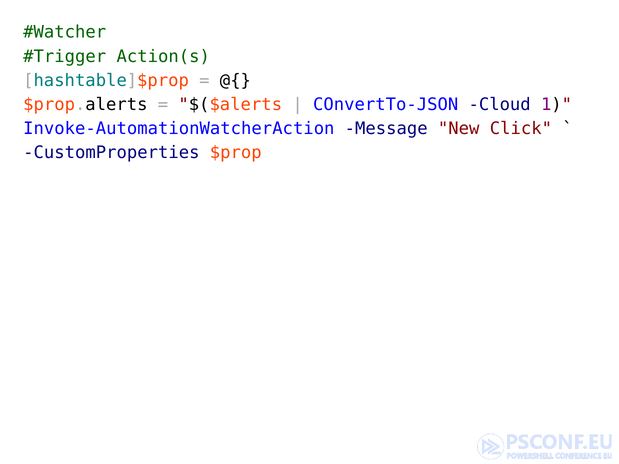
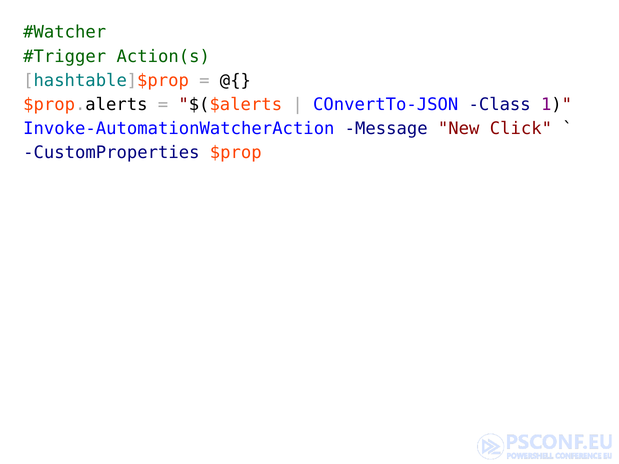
Cloud: Cloud -> Class (500, 105)
